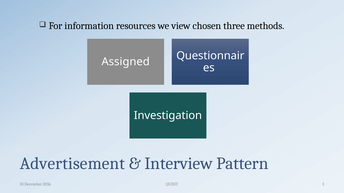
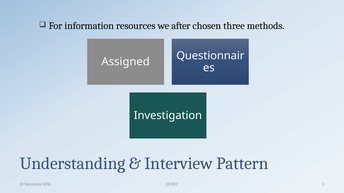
view: view -> after (181, 26)
Advertisement: Advertisement -> Understanding (73, 164)
